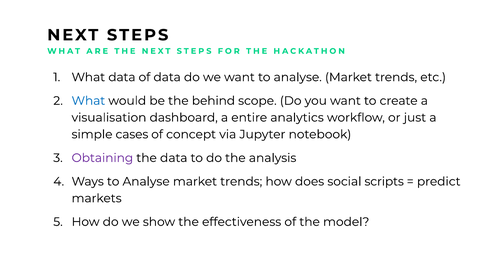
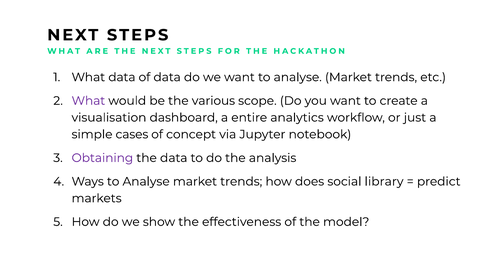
What colour: blue -> purple (88, 101)
behind: behind -> various (213, 101)
scripts: scripts -> library (384, 181)
